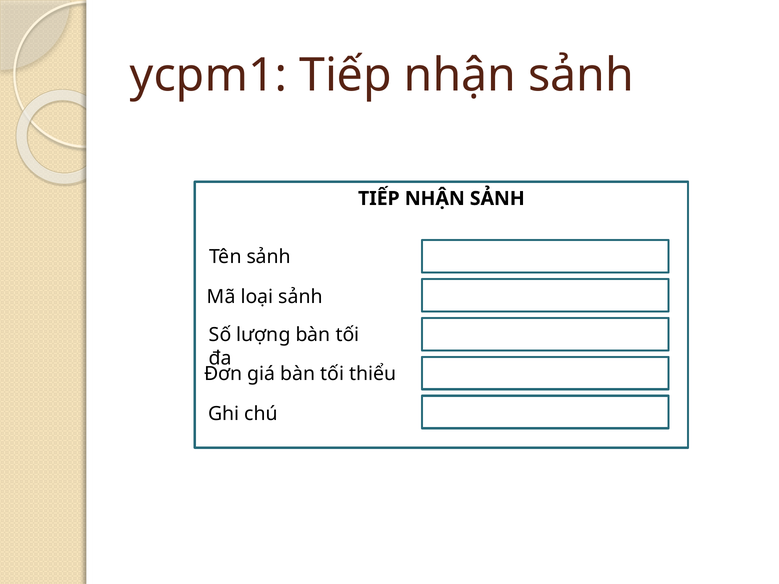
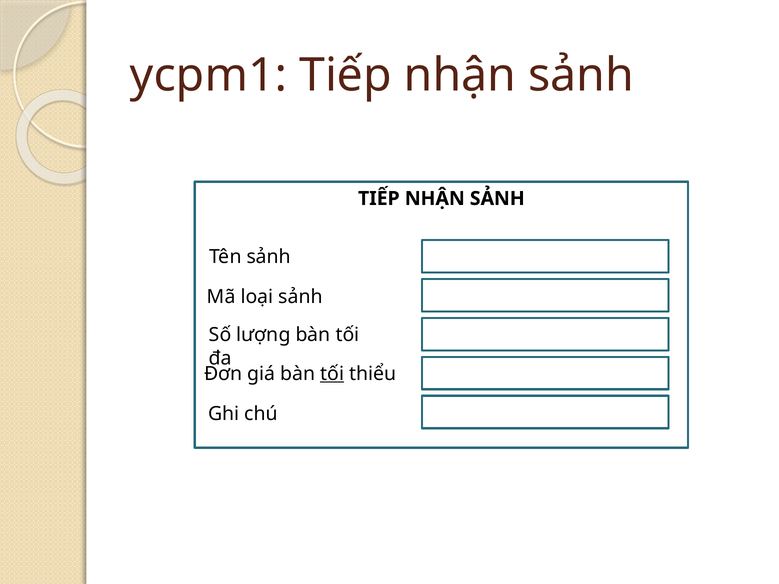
tối underline: none -> present (332, 374)
